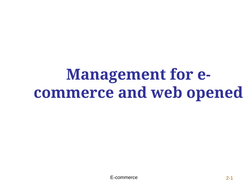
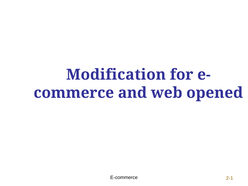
Management: Management -> Modification (116, 75)
